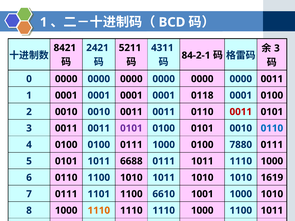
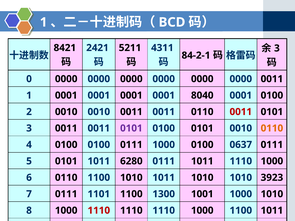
0118: 0118 -> 8040 (202, 95)
0110 colour: blue -> orange (272, 128)
7880: 7880 -> 0637 (241, 145)
6688: 6688 -> 6280 (131, 161)
1619: 1619 -> 3923 (272, 178)
6610: 6610 -> 1300 (164, 194)
1110 colour: orange -> red (99, 211)
